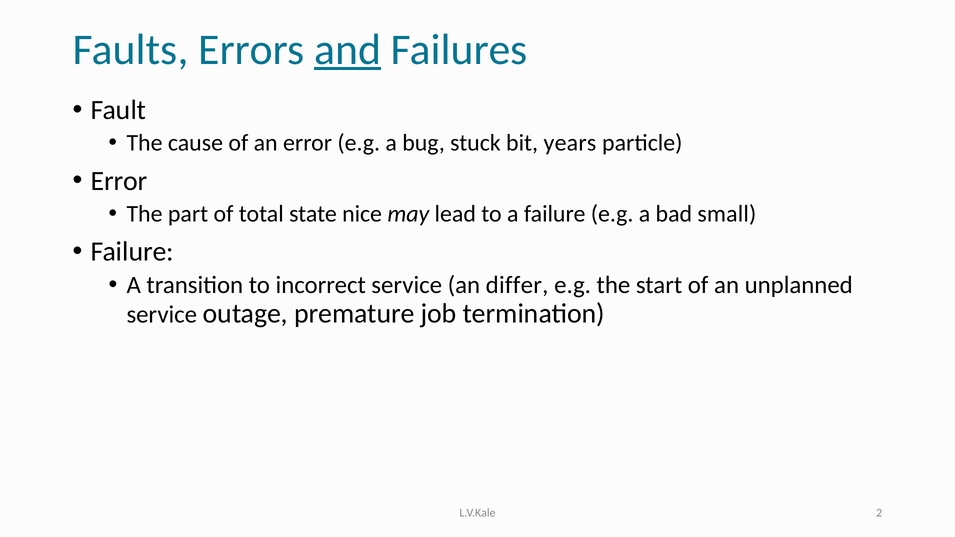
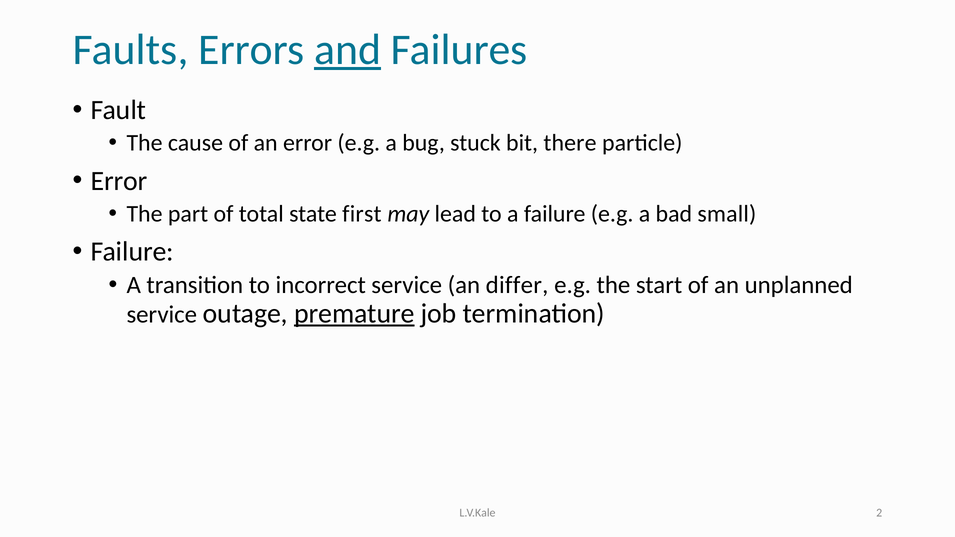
years: years -> there (570, 143)
nice: nice -> first (362, 214)
premature underline: none -> present (354, 314)
